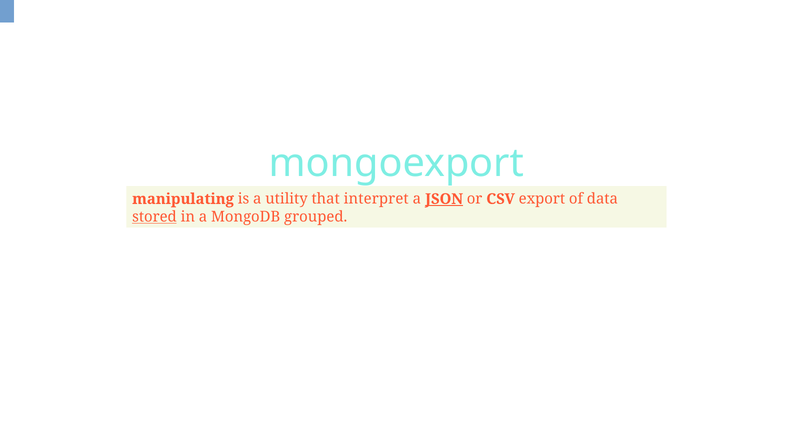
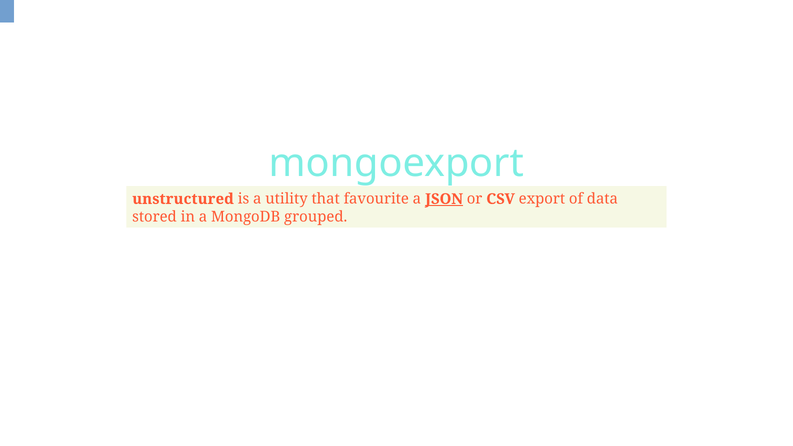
manipulating: manipulating -> unstructured (183, 199)
interpret: interpret -> favourite (376, 199)
stored underline: present -> none (154, 217)
